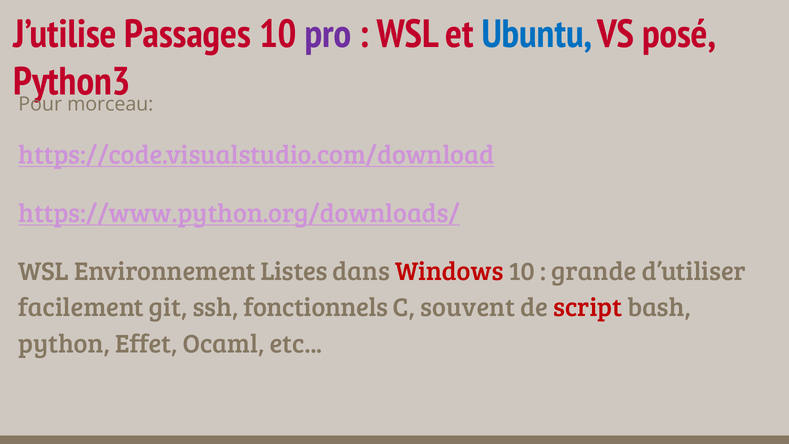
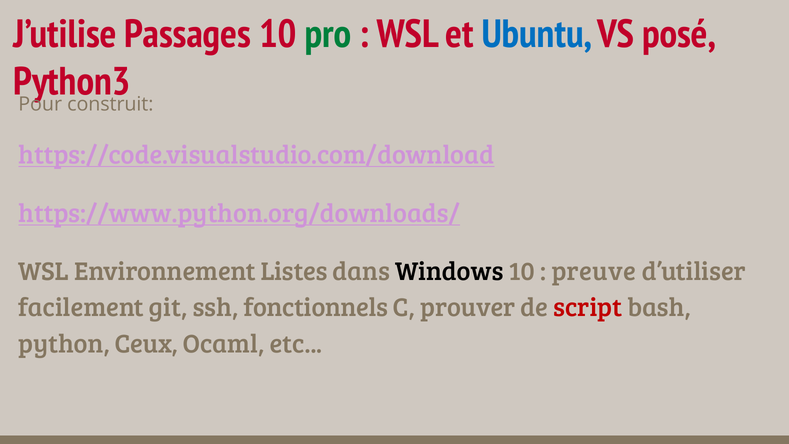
pro colour: purple -> green (328, 34)
morceau: morceau -> construit (110, 104)
Windows colour: red -> black (449, 271)
grande: grande -> preuve (594, 271)
souvent: souvent -> prouver (468, 308)
Effet: Effet -> Ceux (146, 344)
